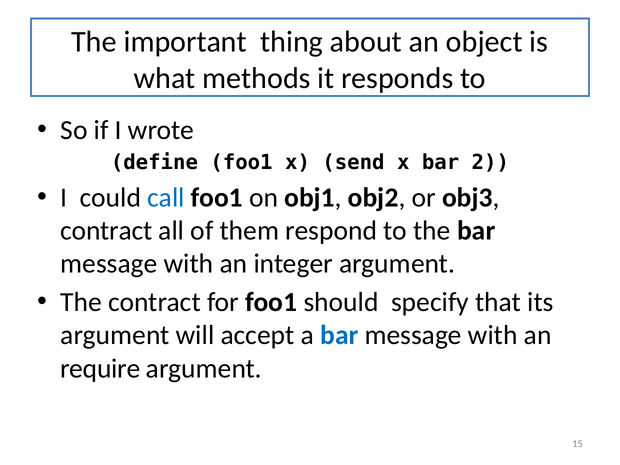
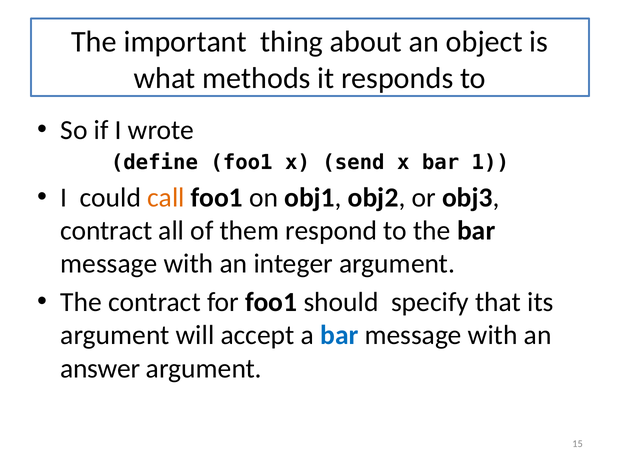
2: 2 -> 1 (490, 163)
call colour: blue -> orange (166, 198)
require: require -> answer (100, 368)
